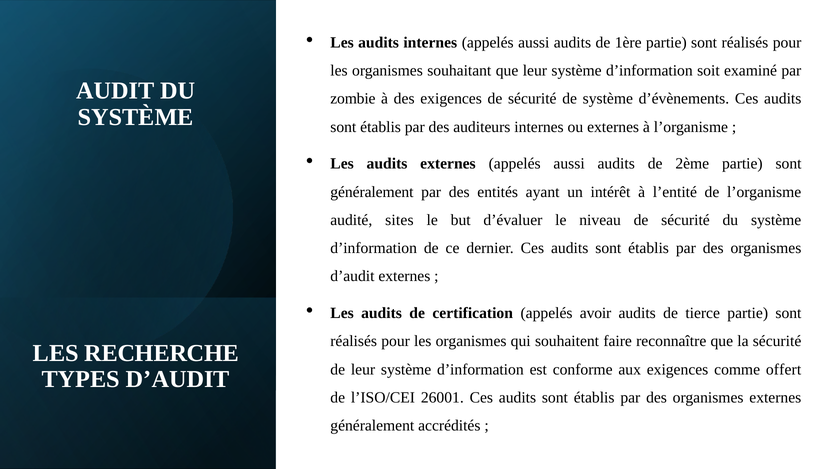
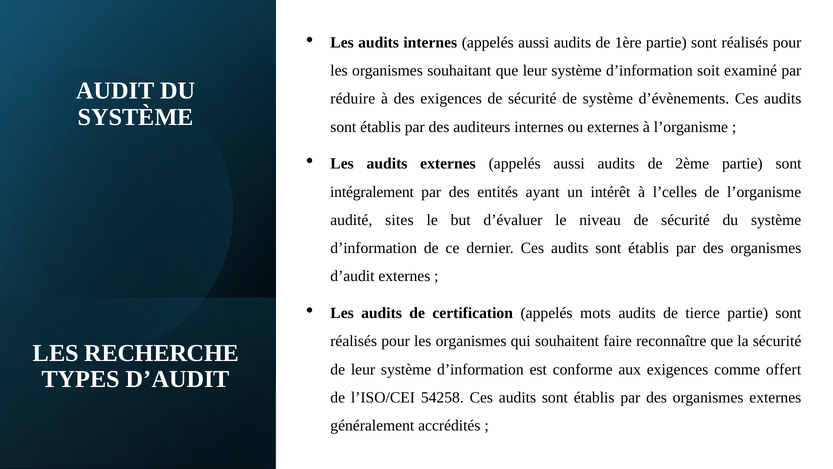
zombie: zombie -> réduire (353, 99)
généralement: généralement -> intégralement (372, 192)
l’entité: l’entité -> l’celles (675, 192)
avoir: avoir -> mots (595, 313)
26001: 26001 -> 54258 (442, 397)
